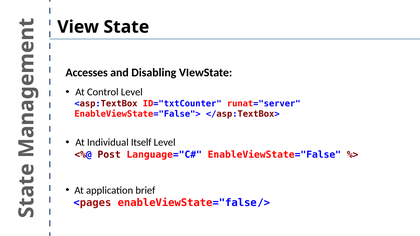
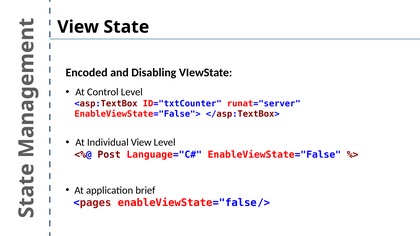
Accesses: Accesses -> Encoded (87, 73)
Individual Itself: Itself -> View (141, 143)
